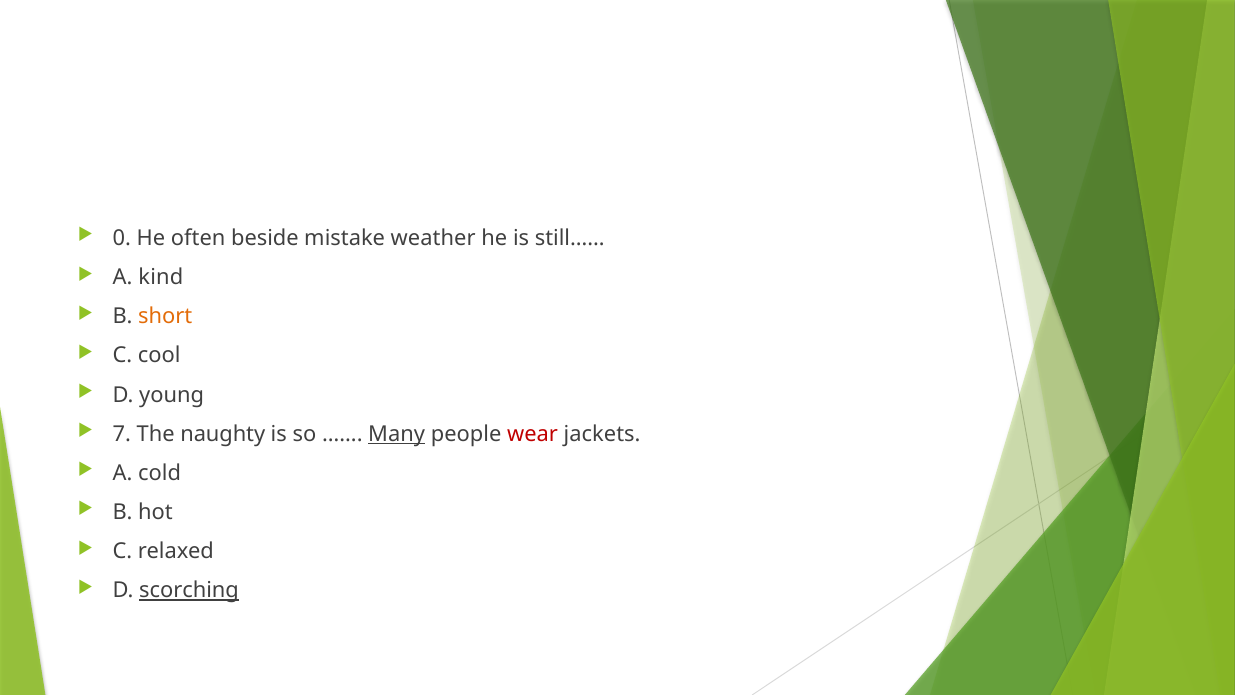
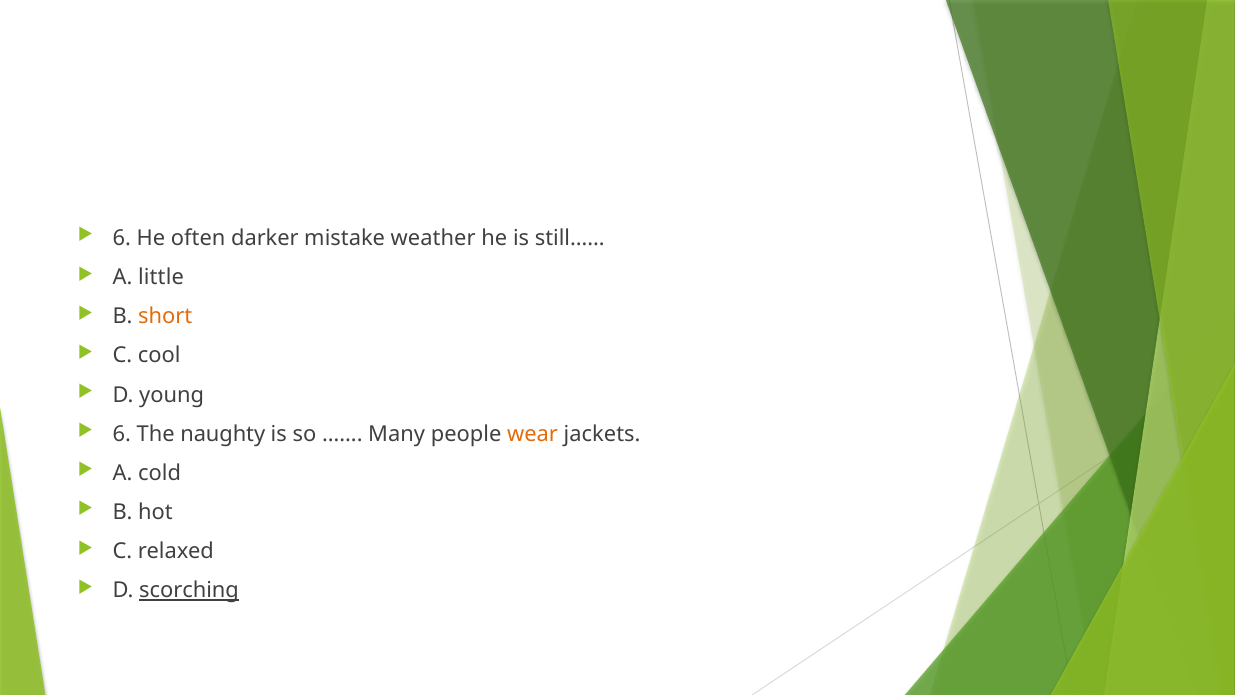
0: 0 -> 6 (122, 238)
beside: beside -> darker (265, 238)
kind: kind -> little (161, 277)
7: 7 -> 6 (122, 434)
Many underline: present -> none (397, 434)
wear colour: red -> orange (533, 434)
